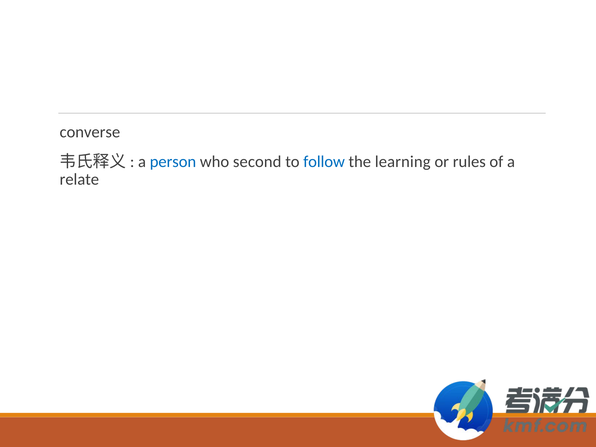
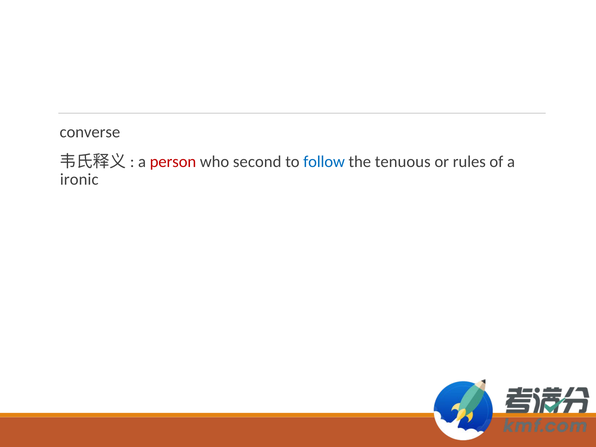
person colour: blue -> red (173, 162)
learning: learning -> tenuous (403, 162)
relate: relate -> ironic (79, 179)
